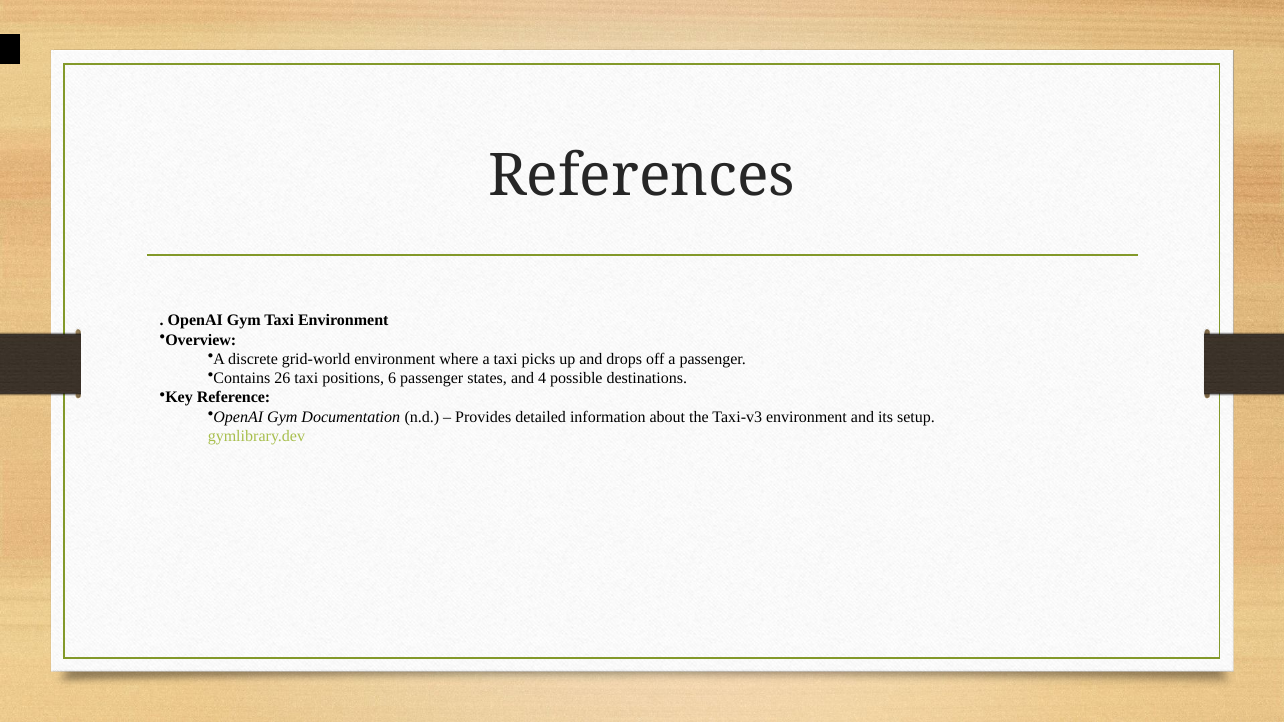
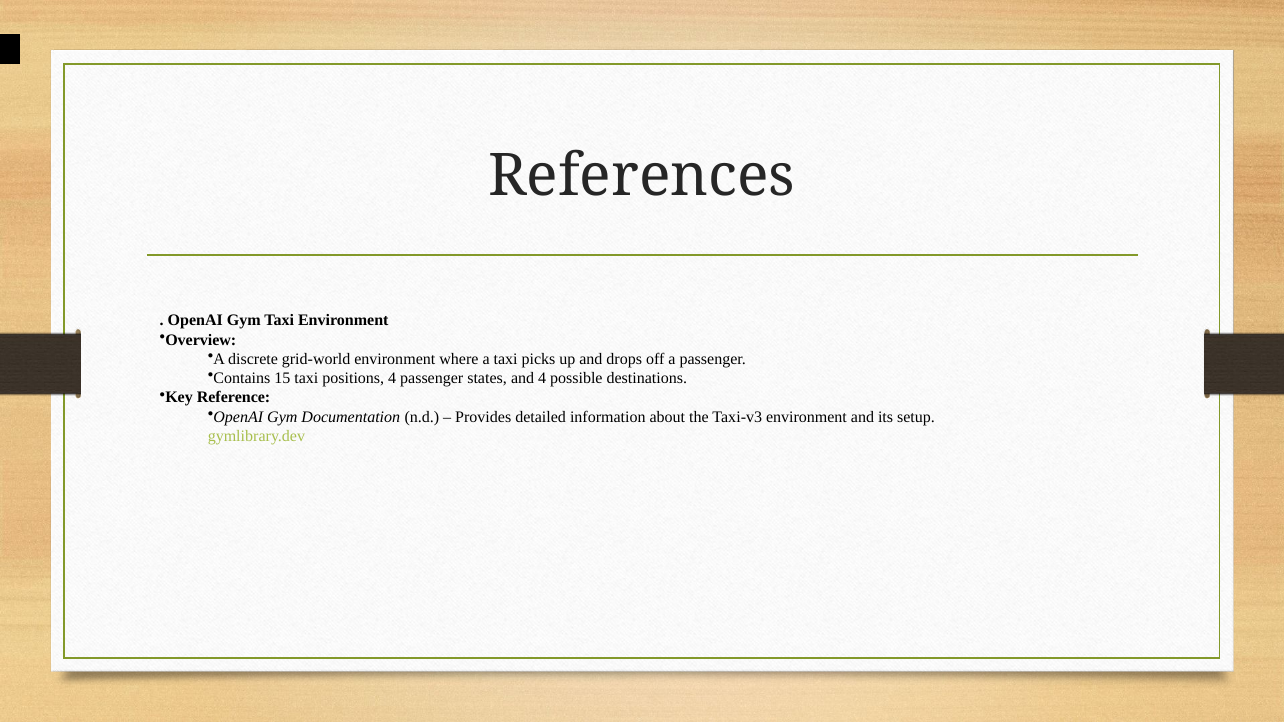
26: 26 -> 15 (282, 378)
positions 6: 6 -> 4 (392, 378)
